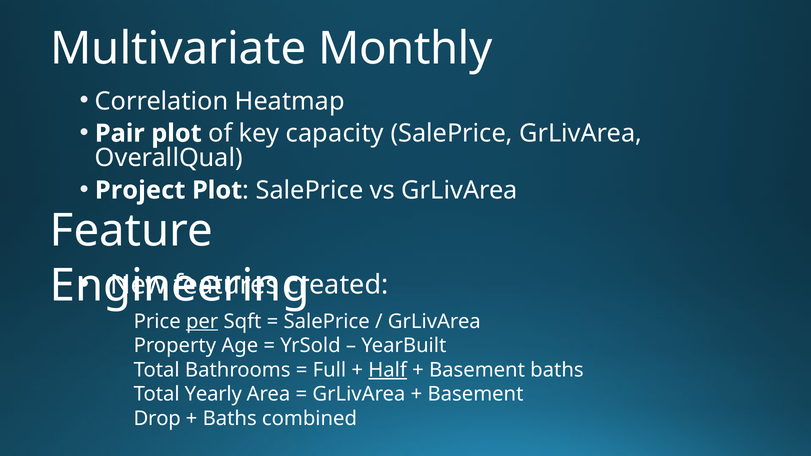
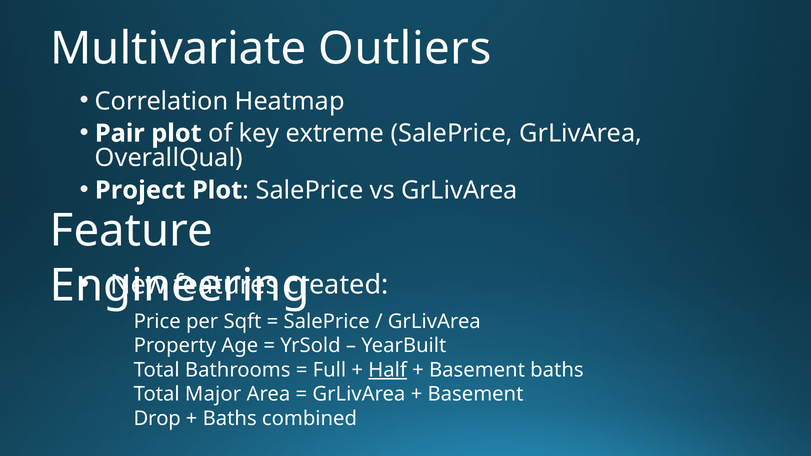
Monthly: Monthly -> Outliers (405, 48)
capacity: capacity -> extreme (335, 133)
per underline: present -> none (202, 321)
Yearly: Yearly -> Major (213, 394)
